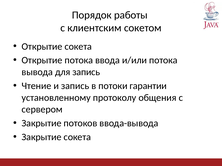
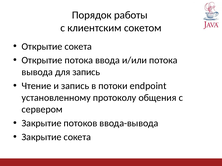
гарантии: гарантии -> endpoint (148, 86)
